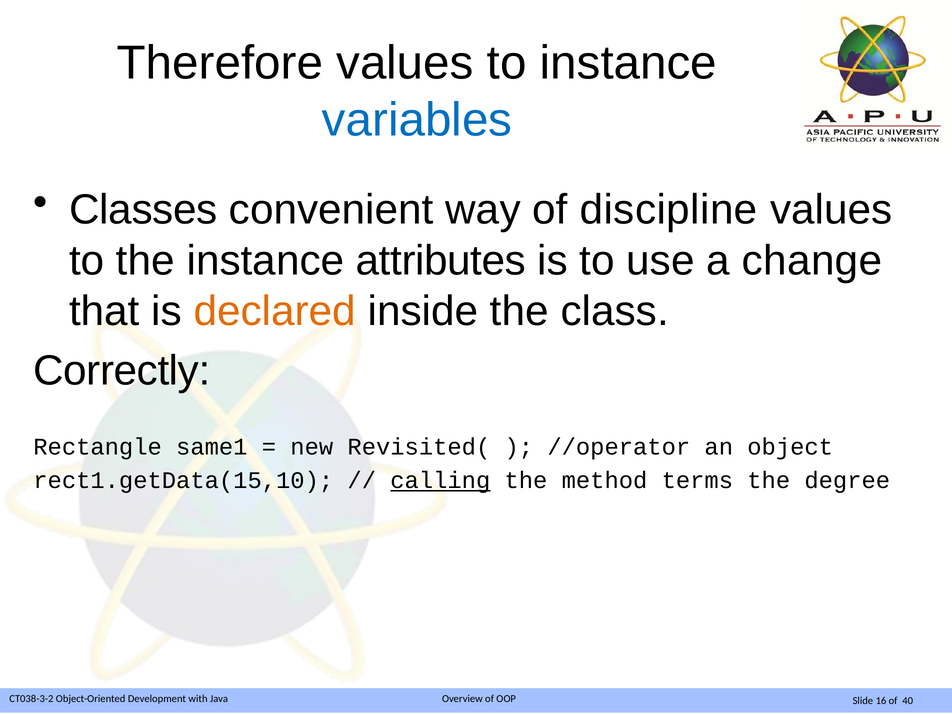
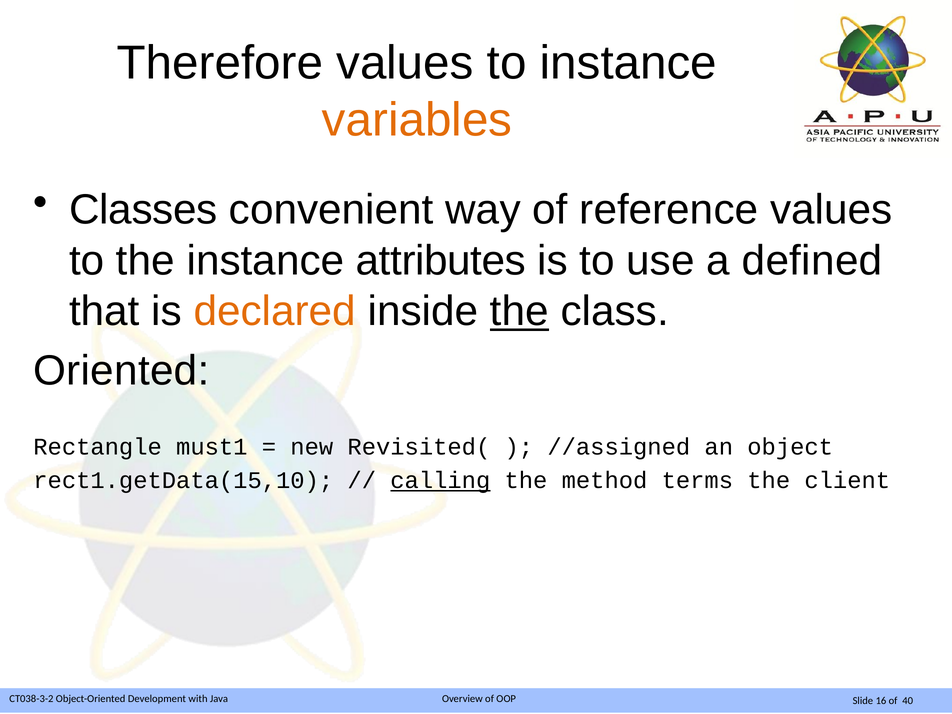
variables colour: blue -> orange (417, 120)
discipline: discipline -> reference (669, 210)
change: change -> defined (812, 261)
the underline: none -> present (519, 311)
Correctly: Correctly -> Oriented (121, 371)
same1: same1 -> must1 (212, 447)
//operator: //operator -> //assigned (619, 447)
degree: degree -> client (847, 480)
